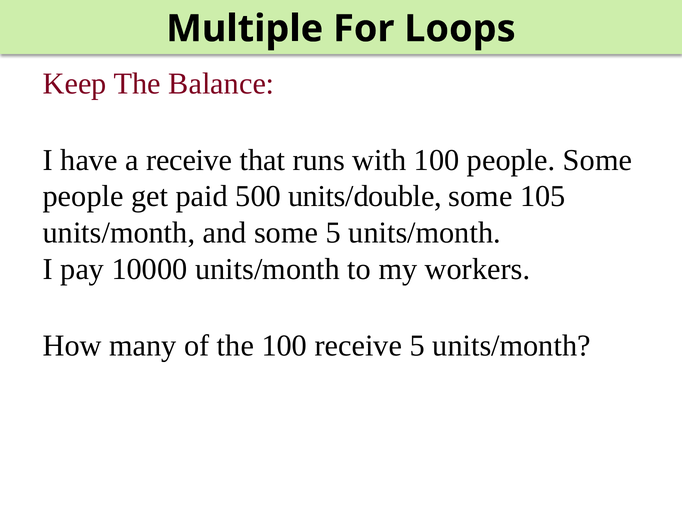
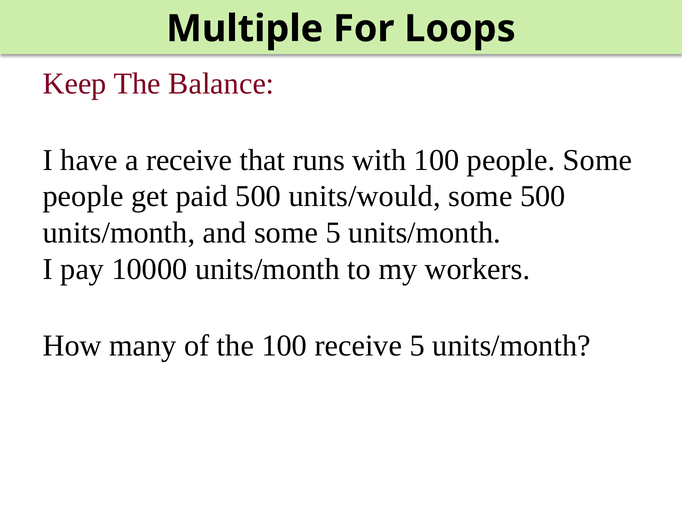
units/double: units/double -> units/would (365, 196)
some 105: 105 -> 500 (543, 196)
